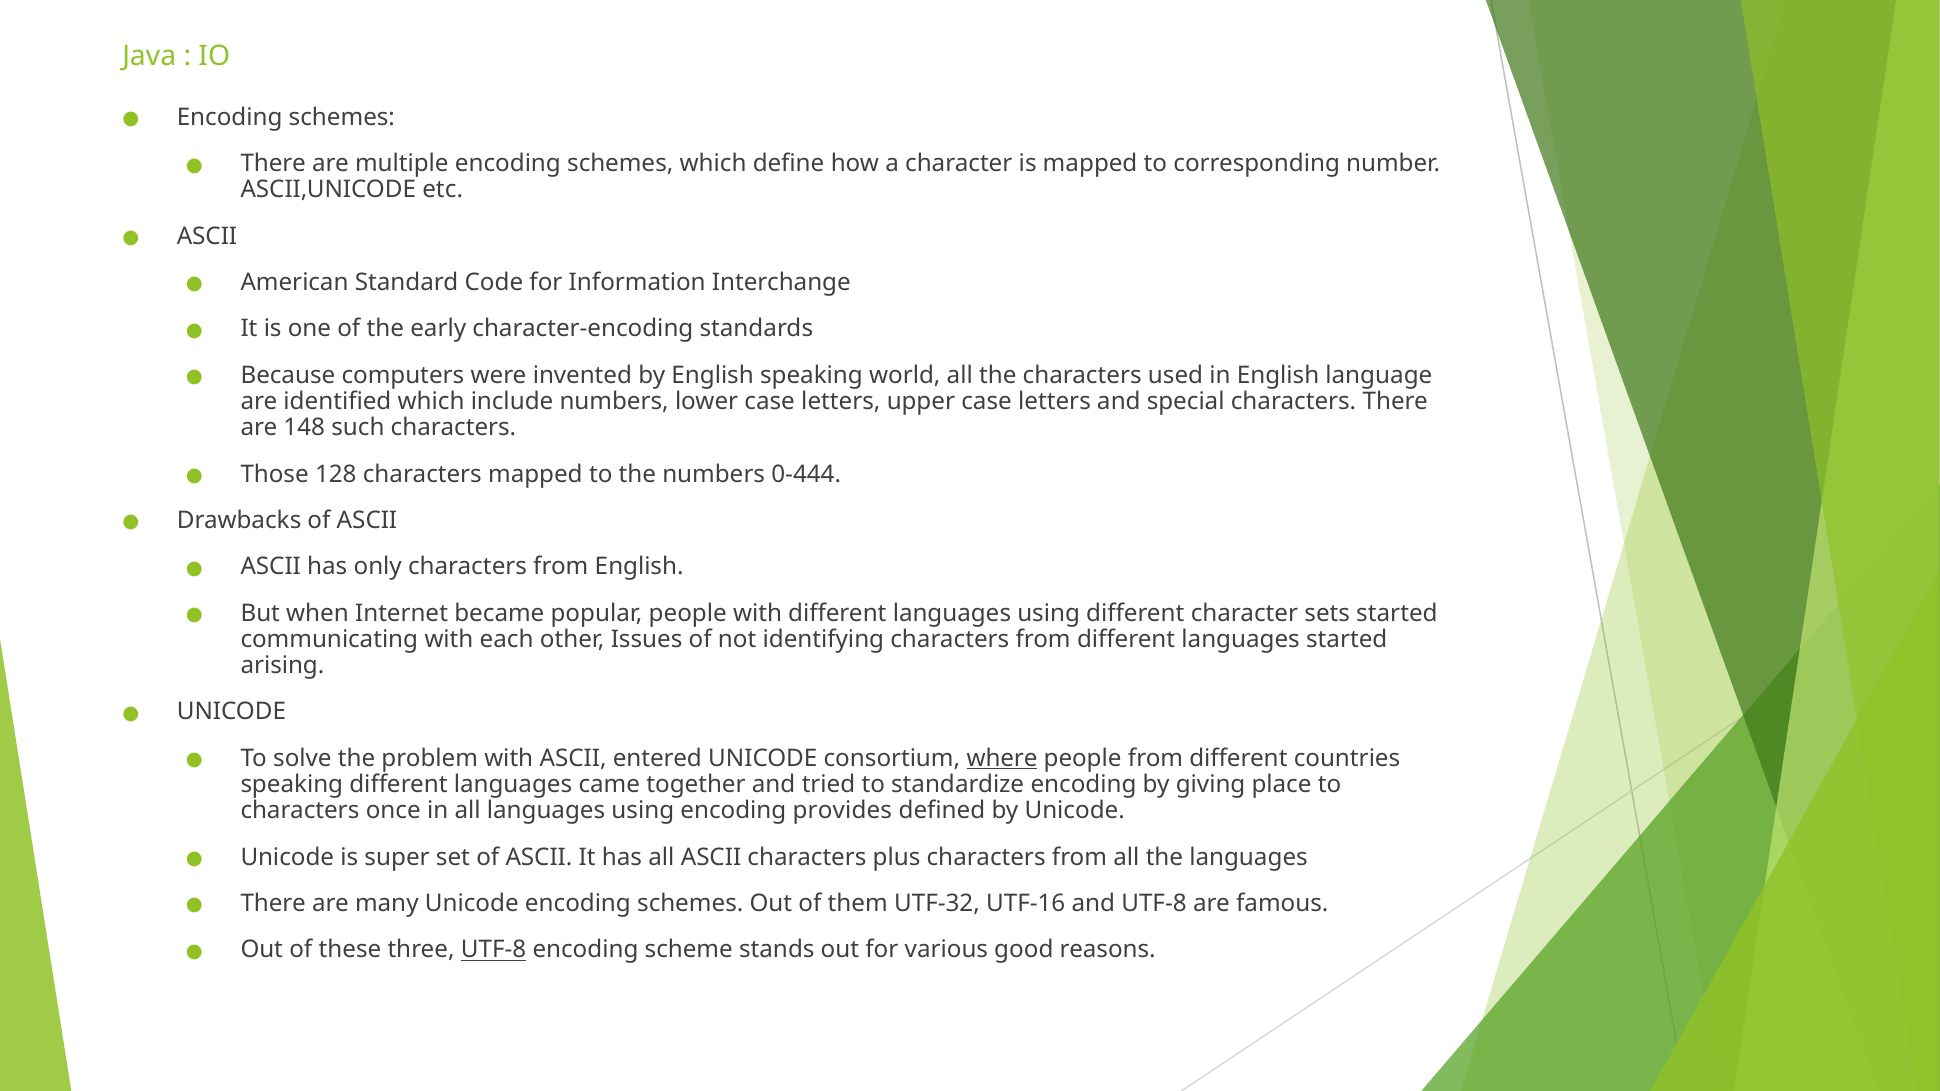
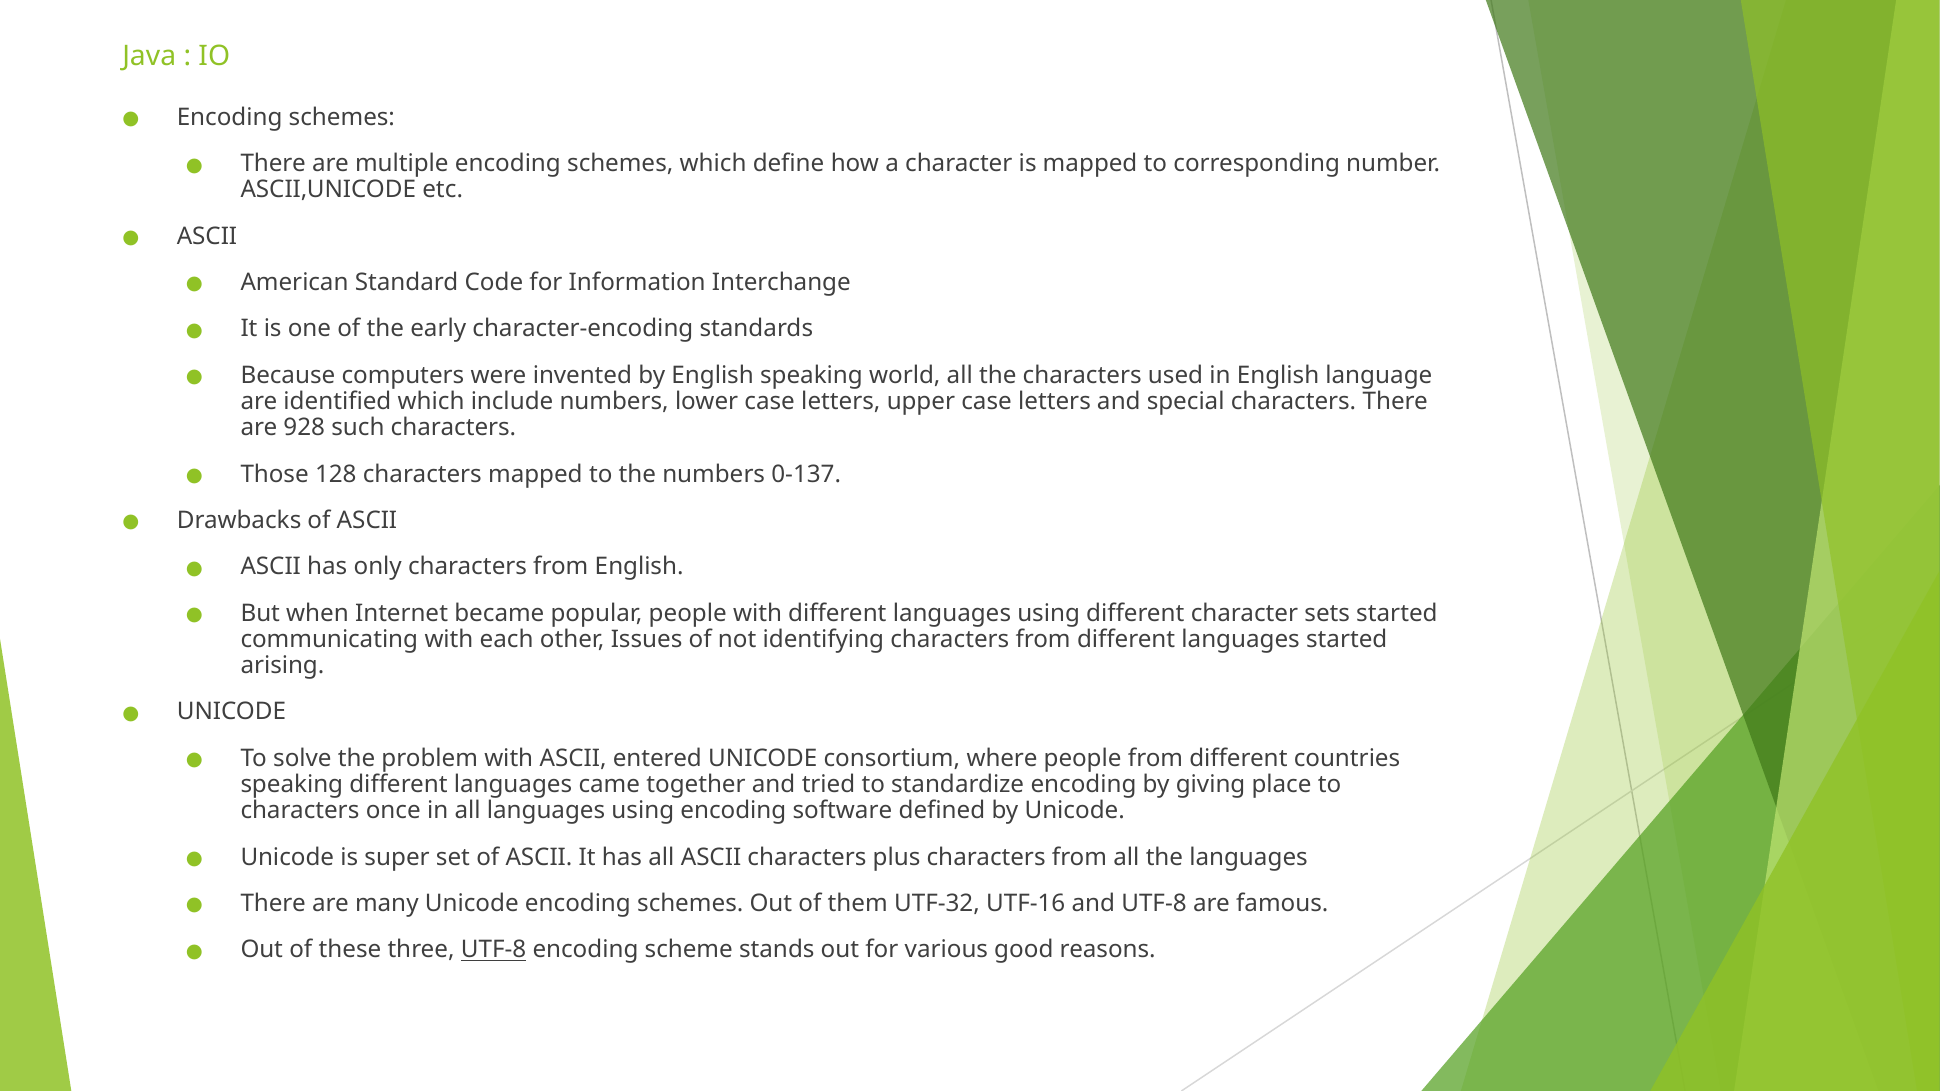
148: 148 -> 928 (304, 428)
0-444: 0-444 -> 0-137 (806, 474)
where underline: present -> none (1002, 759)
provides: provides -> software (842, 811)
